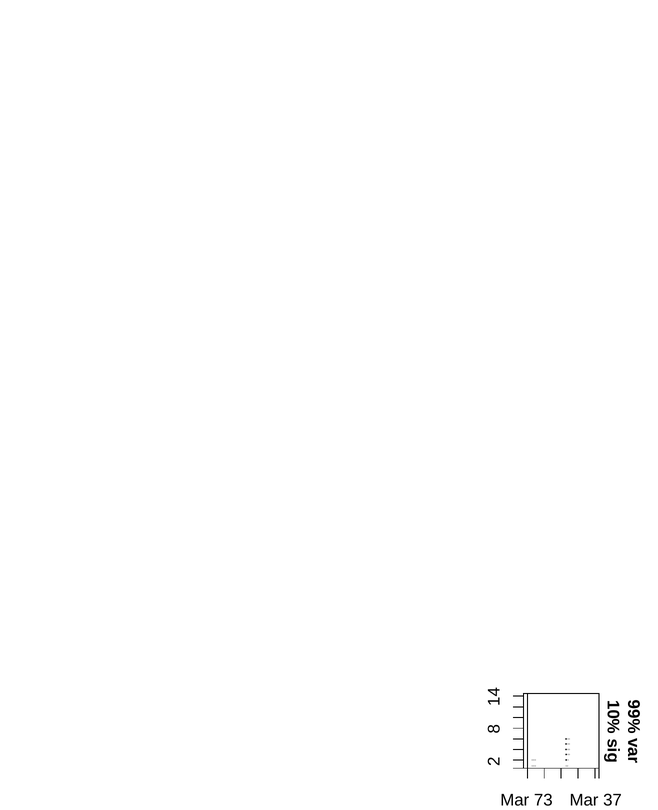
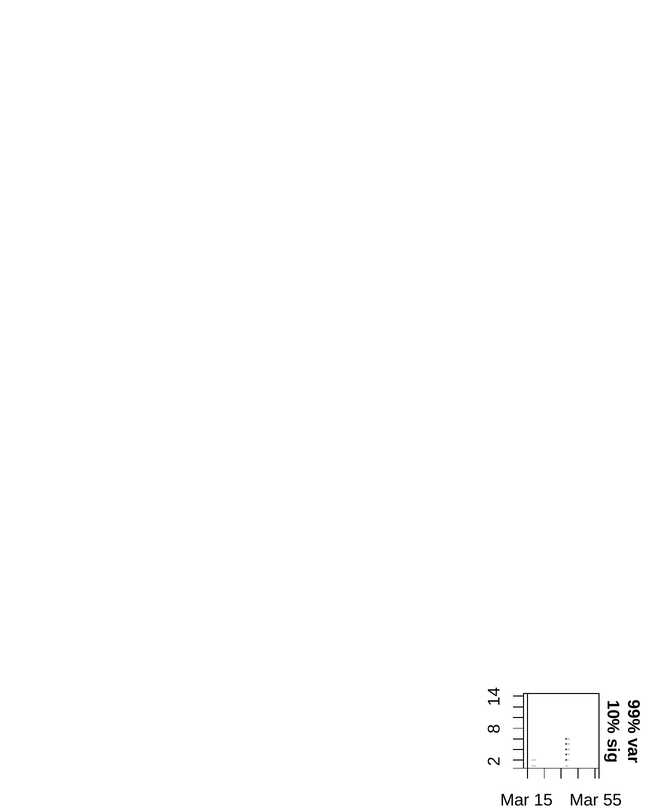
73: 73 -> 15 (543, 800)
37: 37 -> 55 (613, 800)
